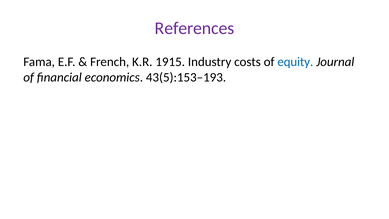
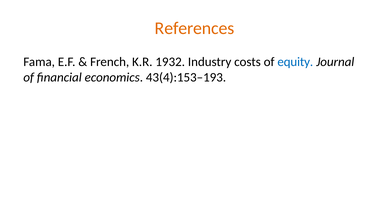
References colour: purple -> orange (195, 28)
1915: 1915 -> 1932 (170, 62)
43(5):153–193: 43(5):153–193 -> 43(4):153–193 (186, 77)
